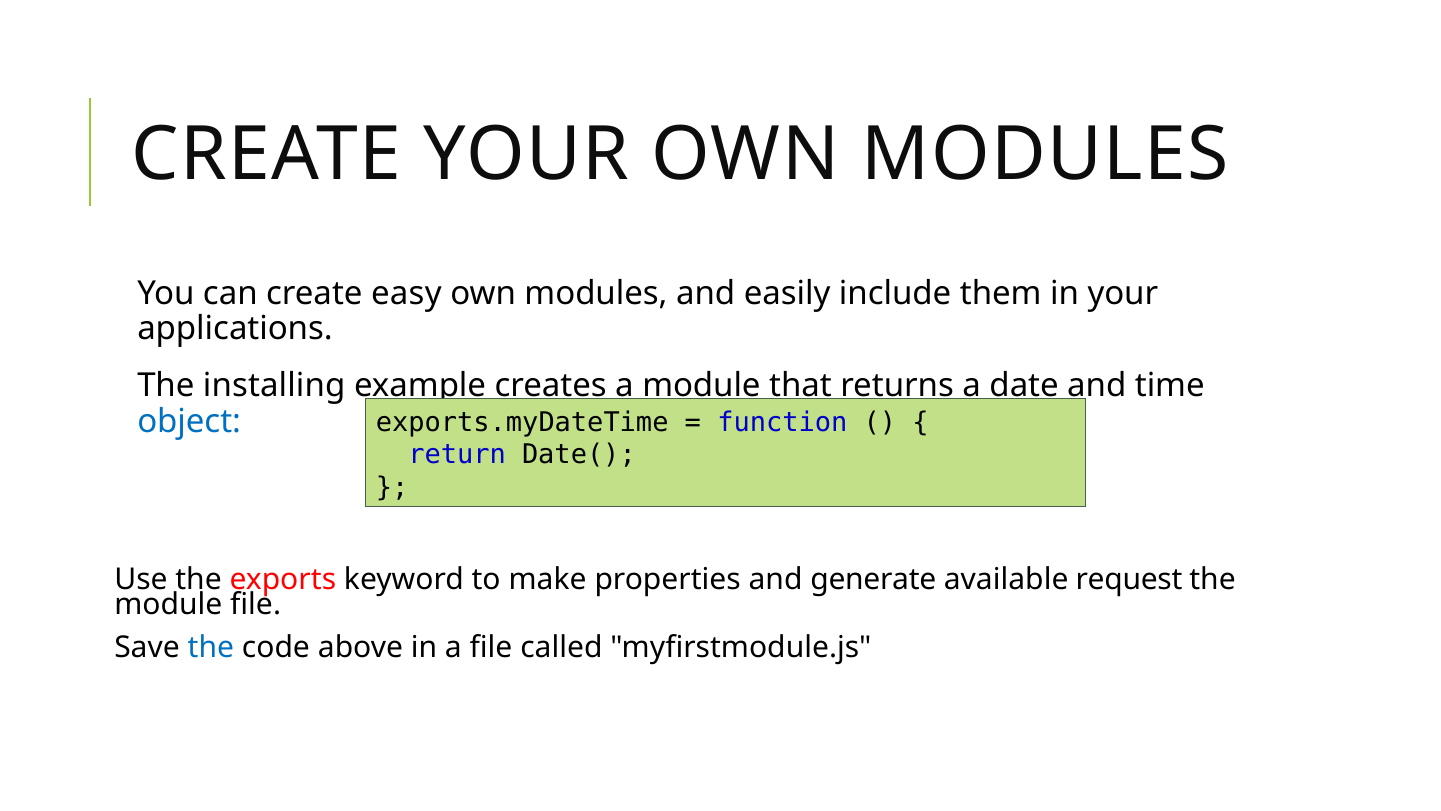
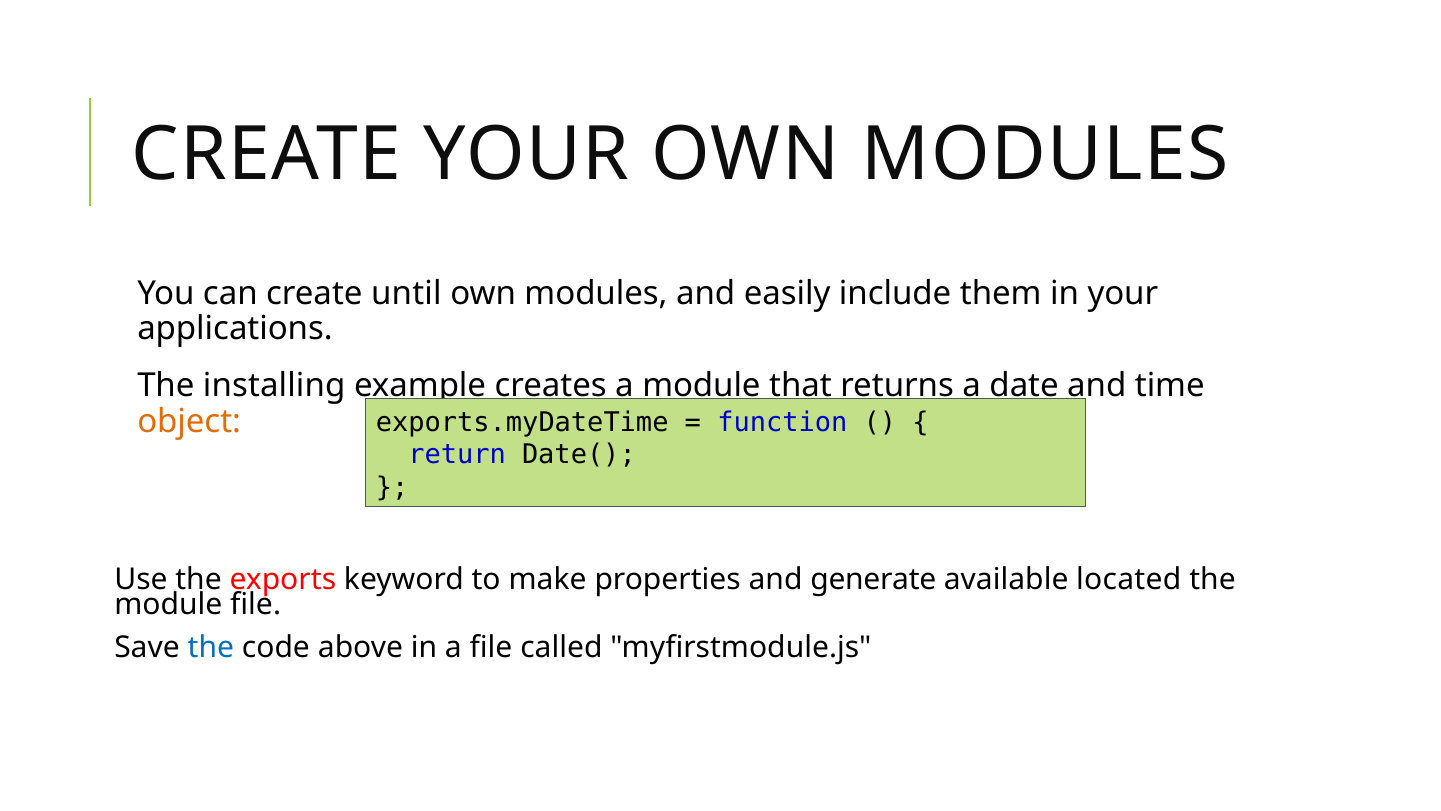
easy: easy -> until (406, 293)
object colour: blue -> orange (189, 421)
request: request -> located (1129, 579)
